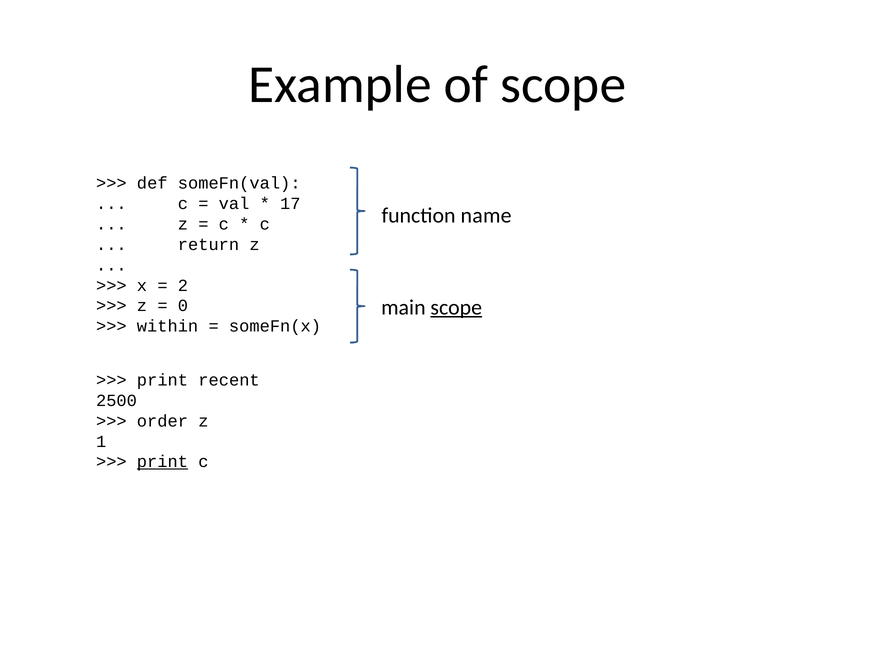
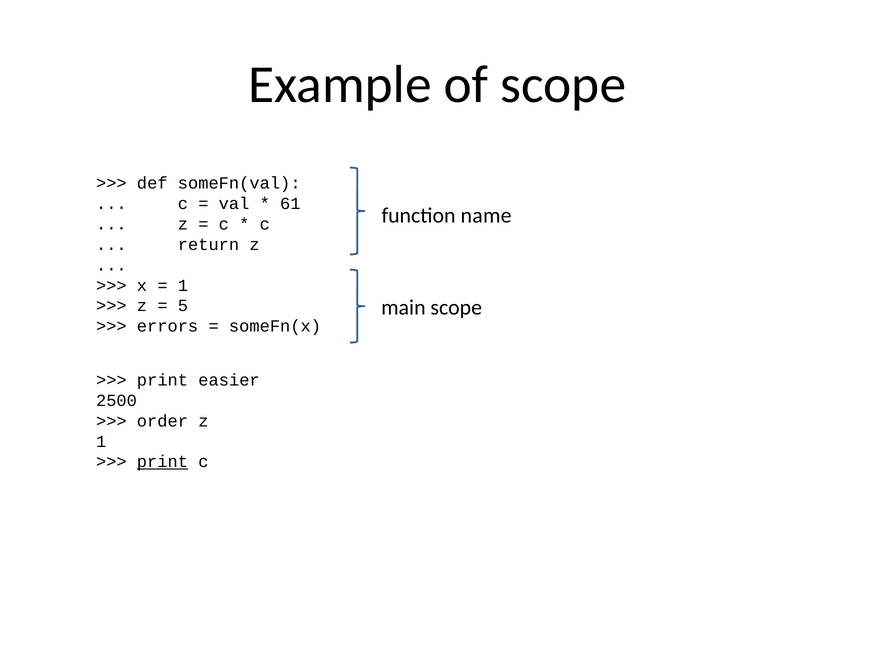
17: 17 -> 61 (290, 204)
2: 2 -> 1 (183, 286)
scope underline: present -> none (456, 308)
0: 0 -> 5 (183, 306)
within: within -> errors (168, 326)
recent: recent -> easier (229, 380)
